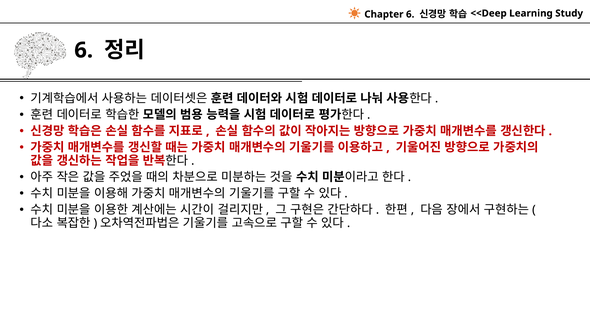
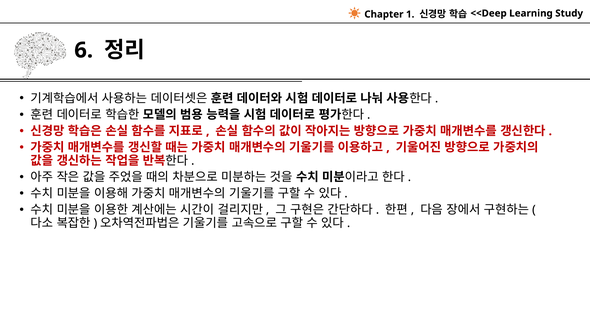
Chapter 6: 6 -> 1 (410, 14)
